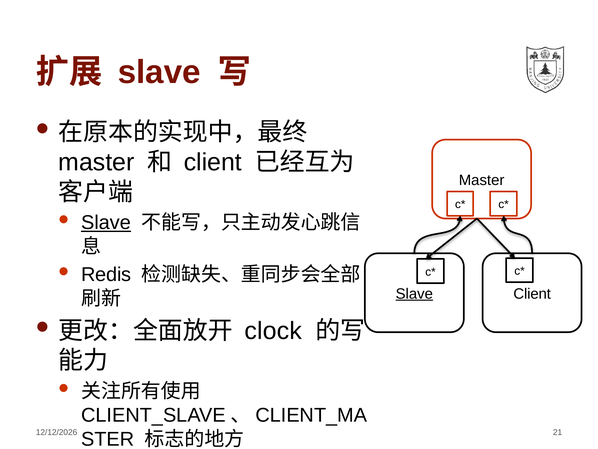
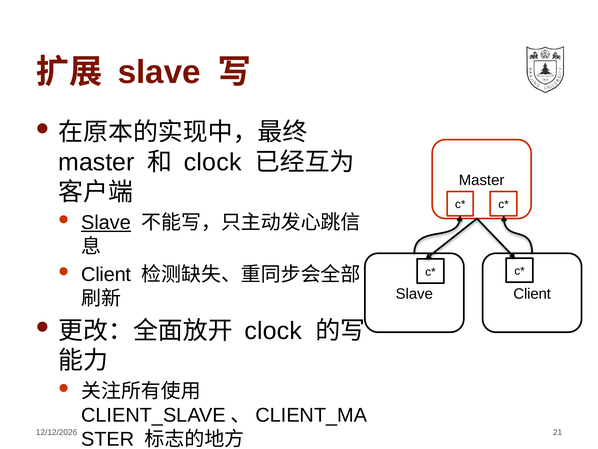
client: client -> clock (213, 162)
Redis: Redis -> Client (106, 274)
Slave underline: present -> none (414, 293)
